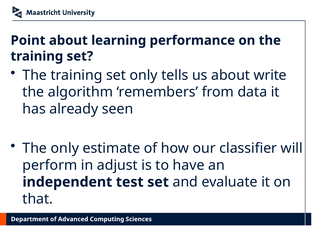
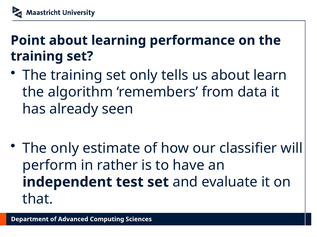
write: write -> learn (270, 75)
adjust: adjust -> rather (117, 166)
